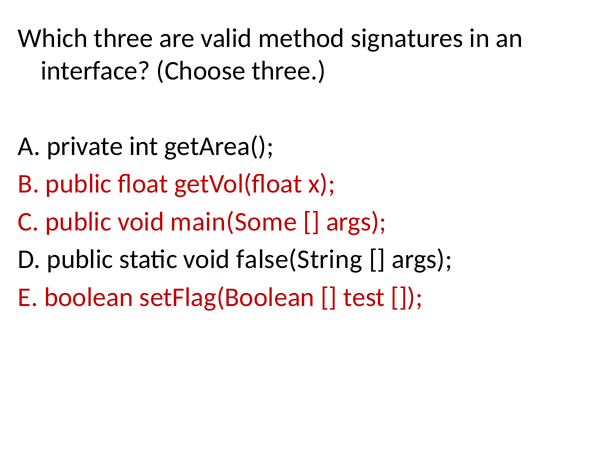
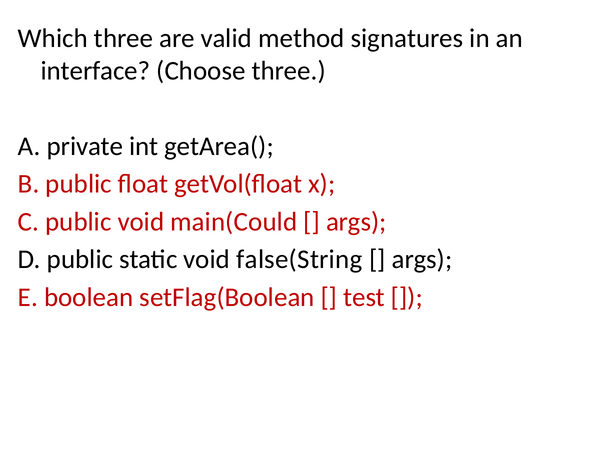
main(Some: main(Some -> main(Could (234, 222)
